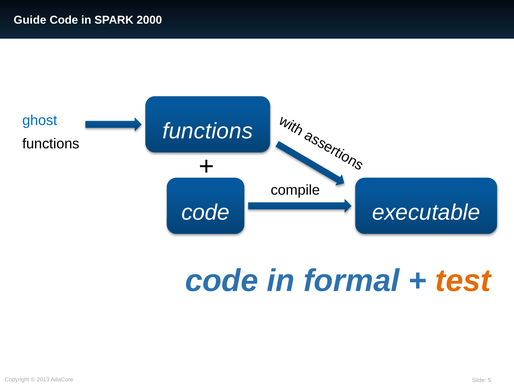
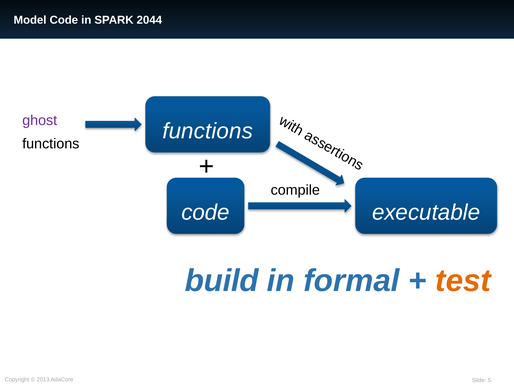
Guide: Guide -> Model (30, 20)
2000: 2000 -> 2044 (149, 20)
ghost colour: blue -> purple (40, 120)
code: code -> build (222, 280)
